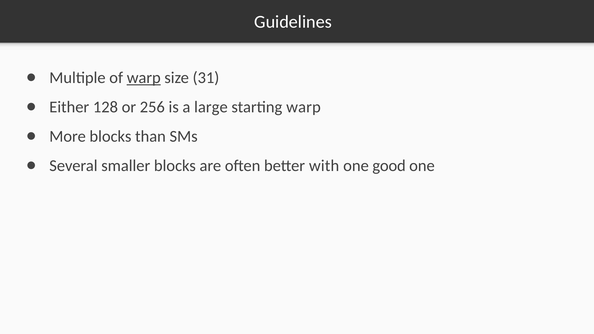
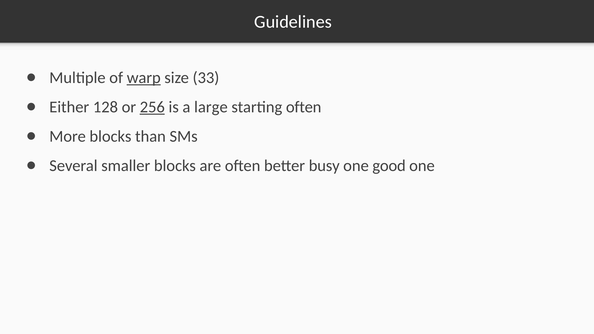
31: 31 -> 33 (206, 78)
256 underline: none -> present (152, 107)
starting warp: warp -> often (304, 107)
with: with -> busy (324, 166)
